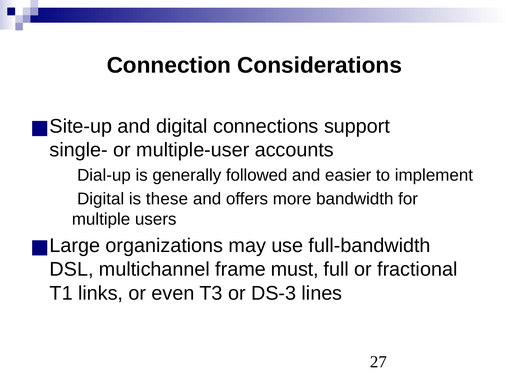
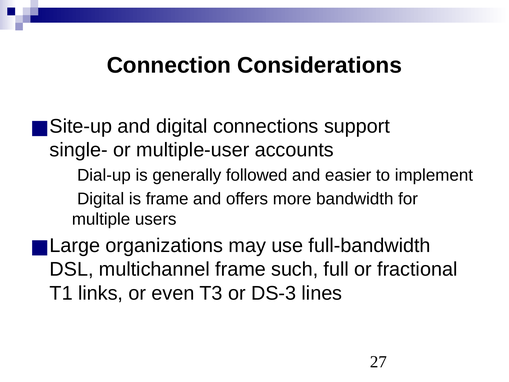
is these: these -> frame (167, 199)
must: must -> such (295, 269)
